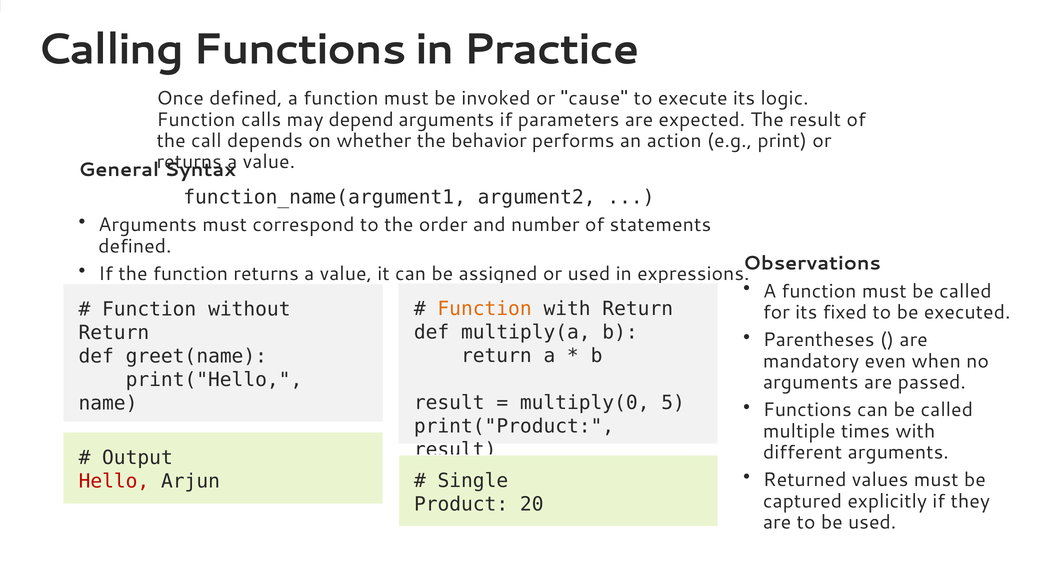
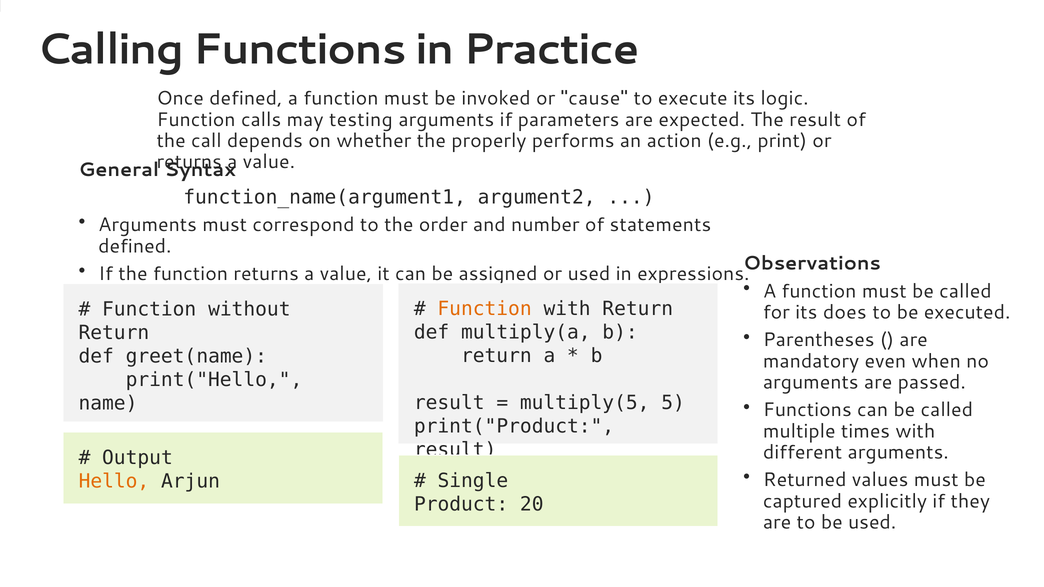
depend: depend -> testing (361, 120)
behavior: behavior -> properly (489, 141)
fixed: fixed -> does (845, 313)
multiply(0: multiply(0 -> multiply(5 (585, 403)
Hello colour: red -> orange (114, 482)
